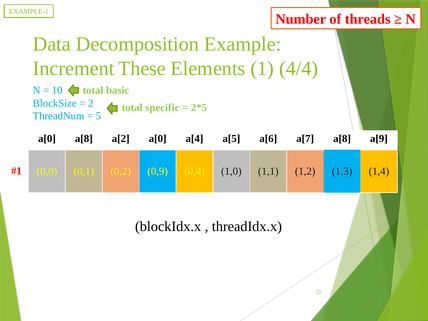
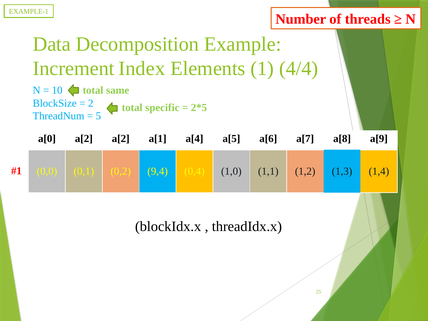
These: These -> Index (142, 68)
basic: basic -> same (118, 90)
a[0 a[8: a[8 -> a[2 (84, 139)
a[2 a[0: a[0 -> a[1 (158, 139)
0,9: 0,9 -> 9,4 (158, 171)
